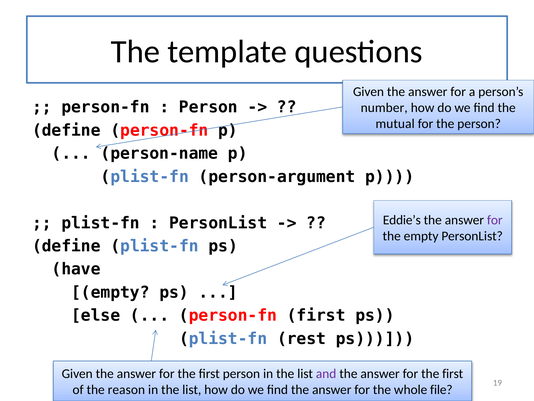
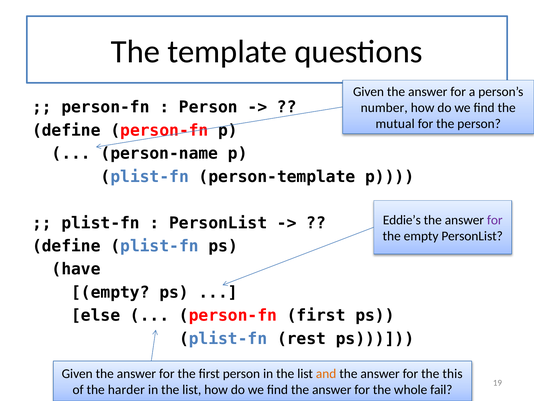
person-argument: person-argument -> person-template (277, 176)
and colour: purple -> orange (326, 373)
first: first -> this (453, 373)
reason: reason -> harder (126, 389)
file: file -> fail (441, 389)
